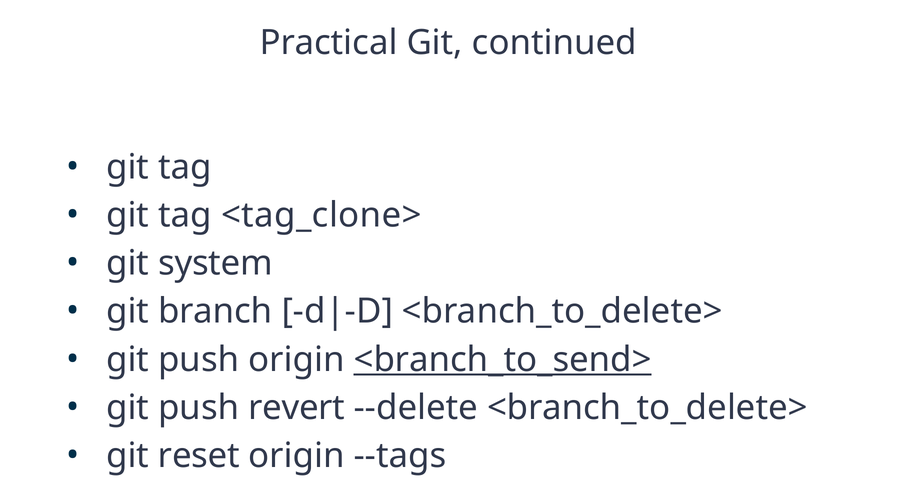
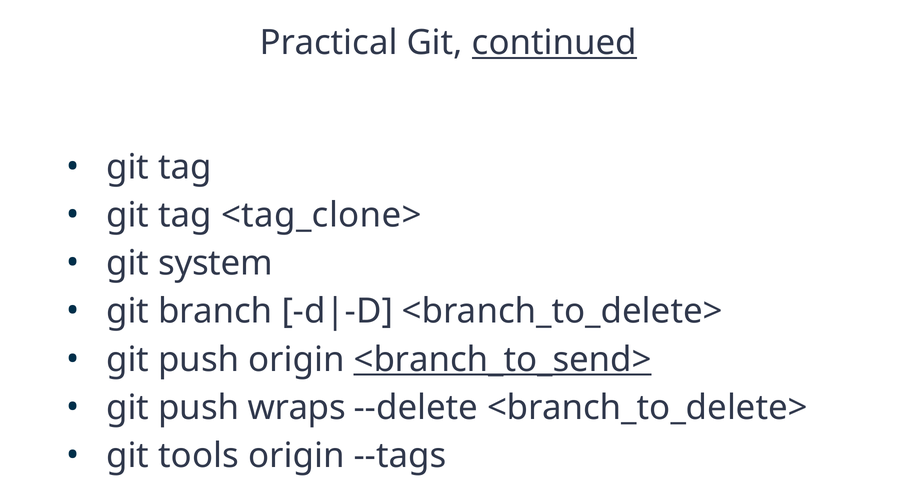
continued underline: none -> present (554, 43)
revert: revert -> wraps (297, 408)
reset: reset -> tools (199, 456)
